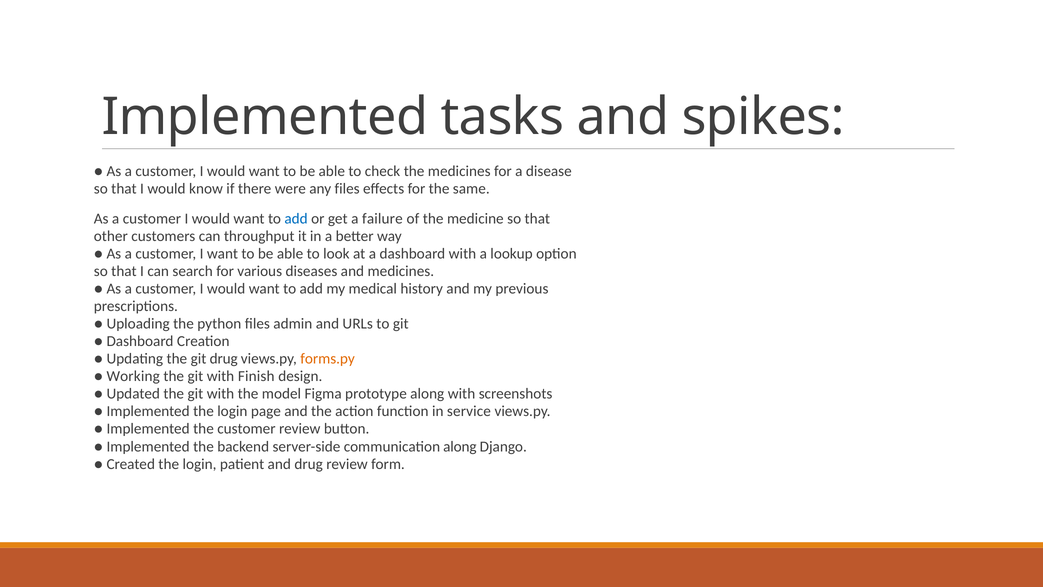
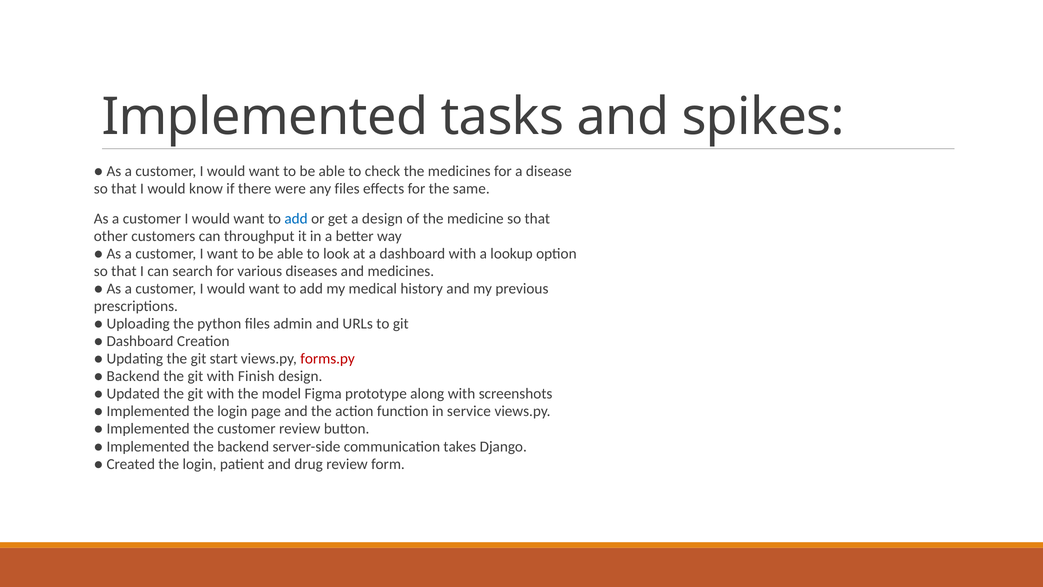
a failure: failure -> design (382, 218)
git drug: drug -> start (224, 359)
forms.py colour: orange -> red (328, 359)
Working: Working -> Backend (133, 376)
communication along: along -> takes (460, 446)
